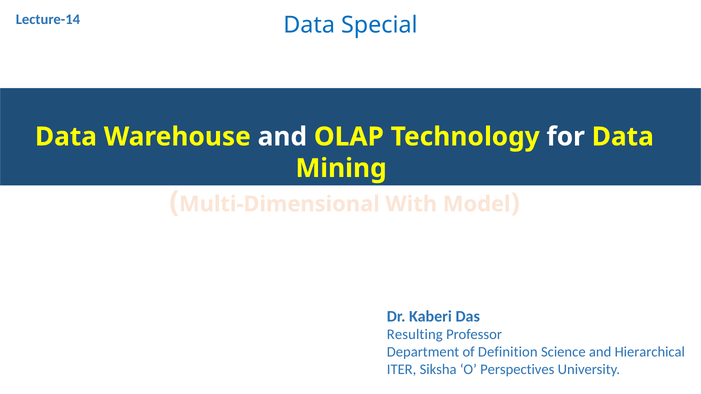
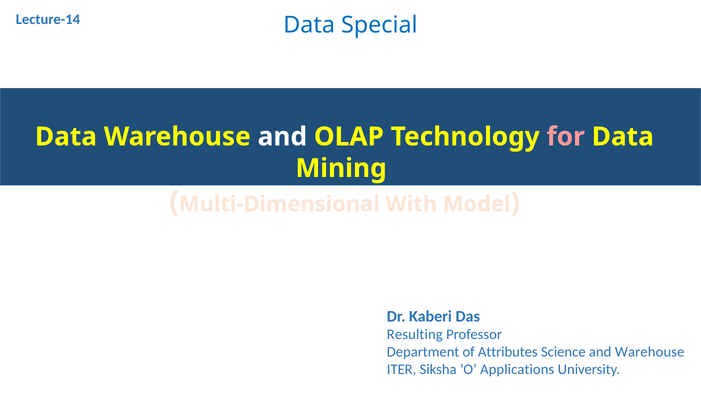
for colour: white -> pink (566, 137)
Definition: Definition -> Attributes (508, 352)
and Hierarchical: Hierarchical -> Warehouse (650, 352)
Perspectives: Perspectives -> Applications (517, 370)
